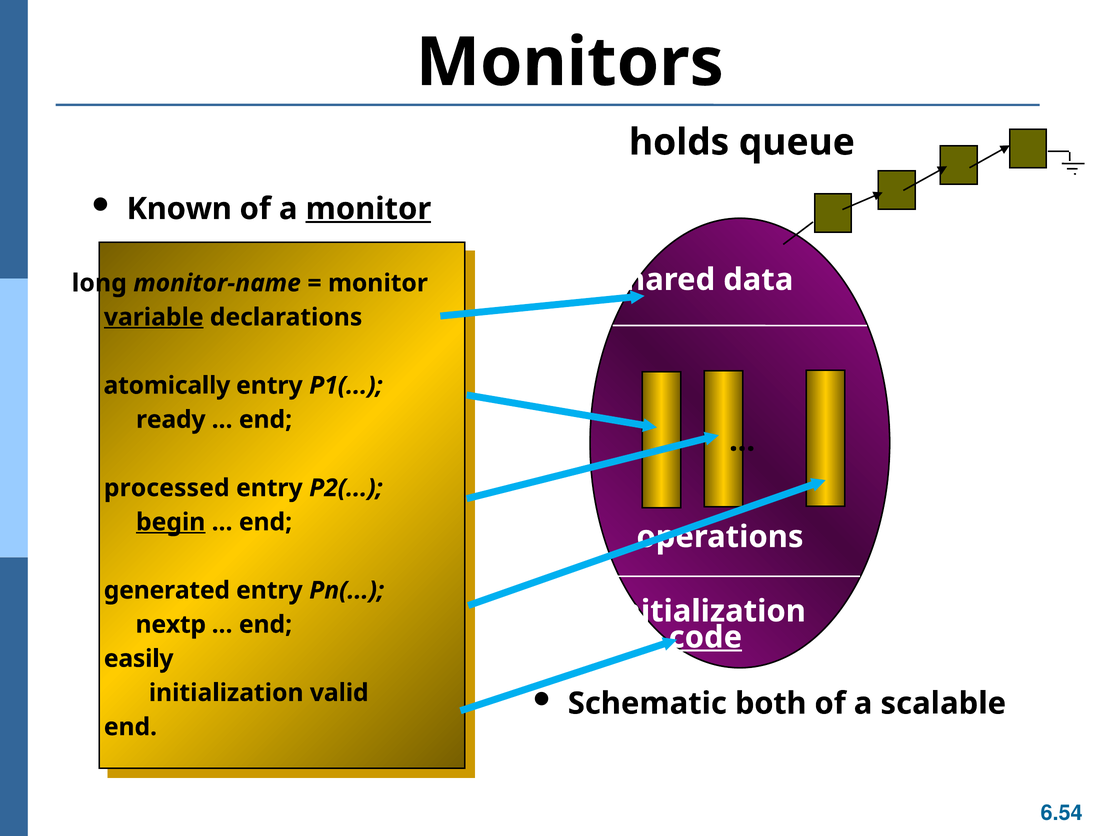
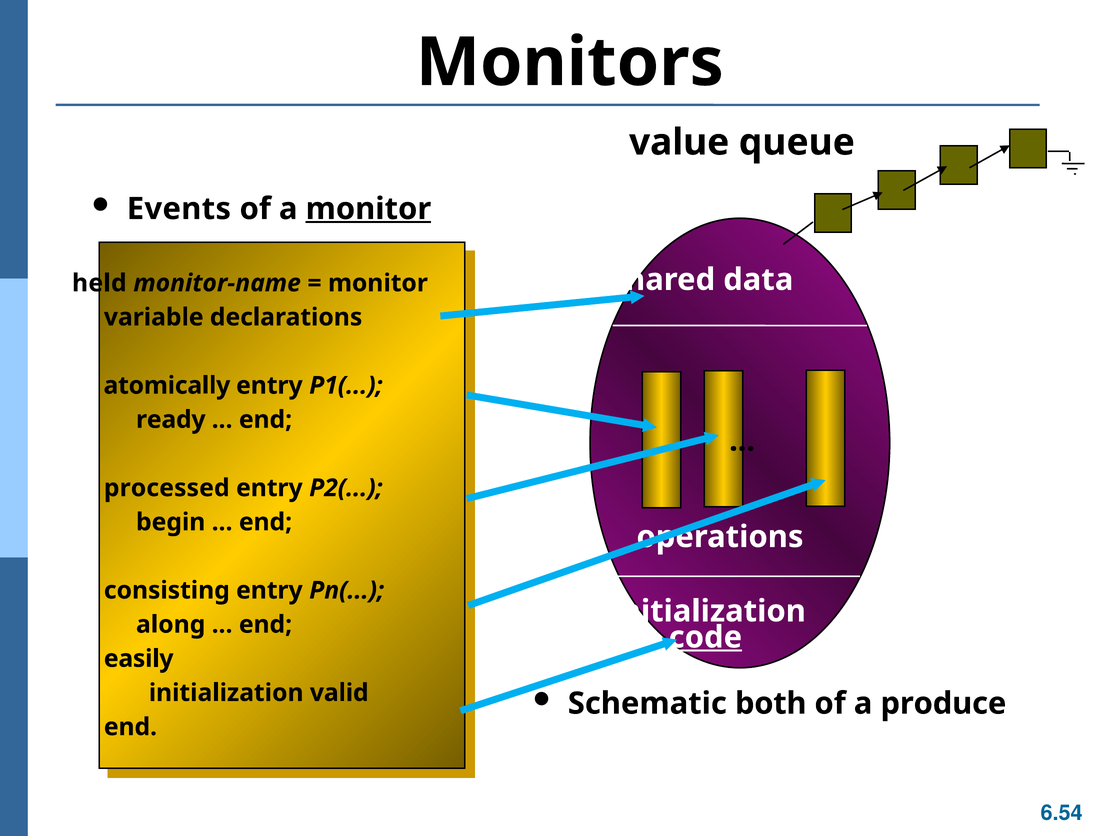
holds: holds -> value (679, 142)
Known: Known -> Events (179, 209)
long: long -> held (99, 283)
variable underline: present -> none (154, 317)
begin underline: present -> none (171, 522)
generated: generated -> consisting (167, 590)
nextp: nextp -> along (171, 624)
scalable: scalable -> produce (943, 703)
